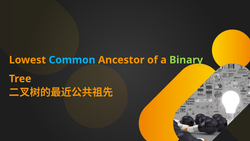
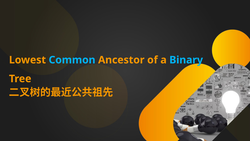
Binary colour: light green -> light blue (186, 60)
